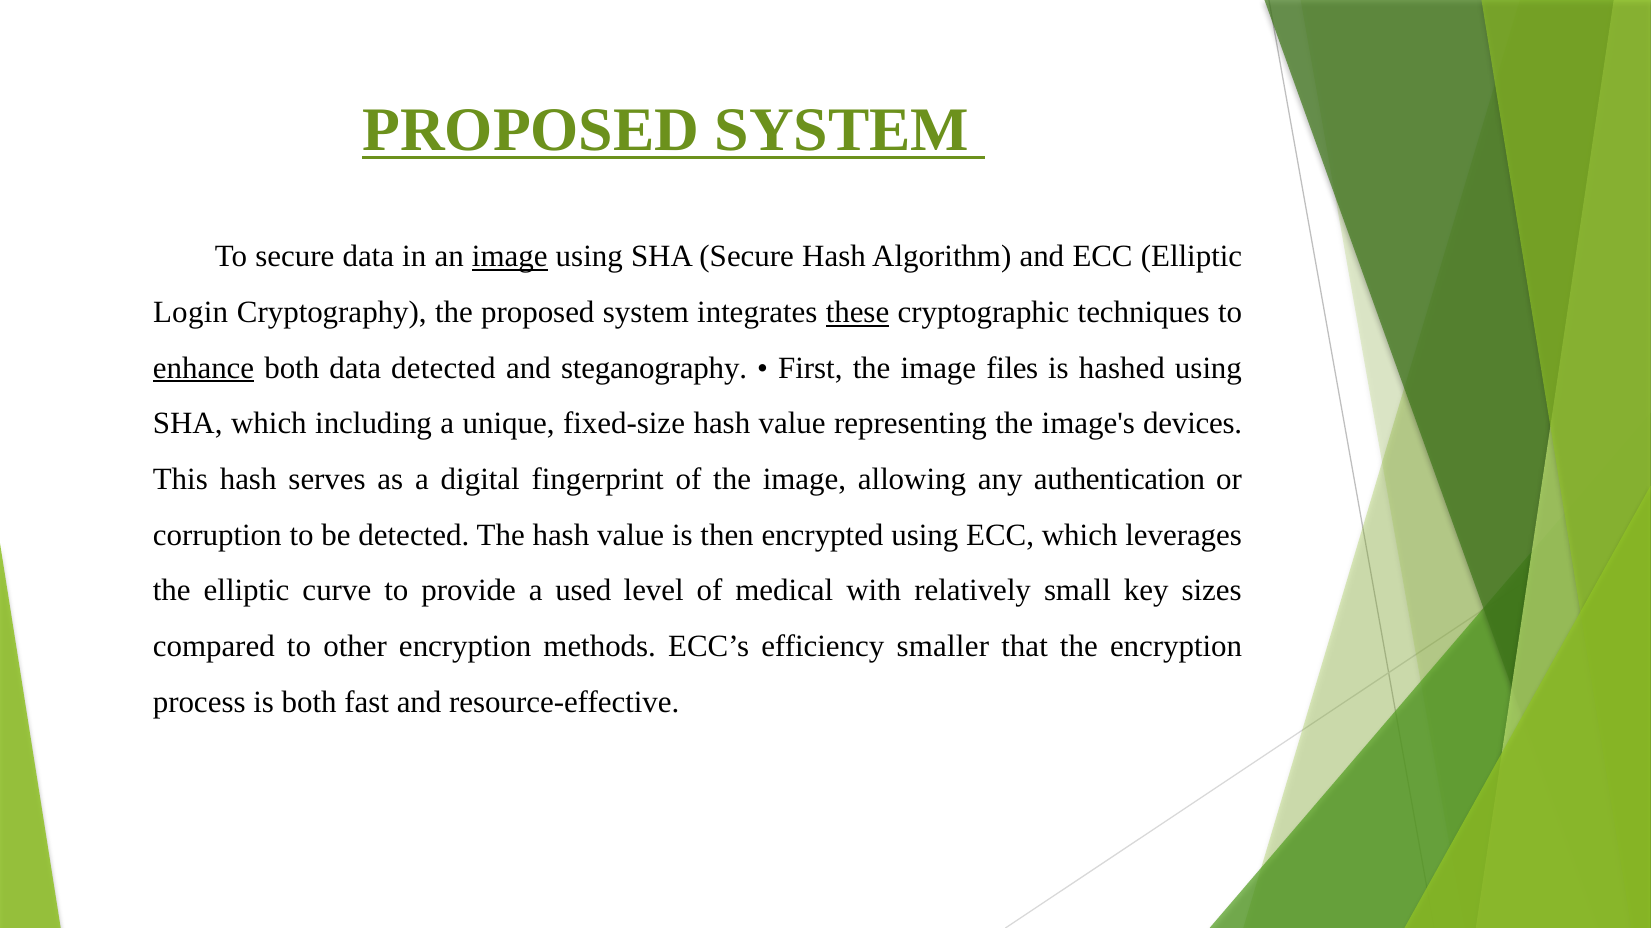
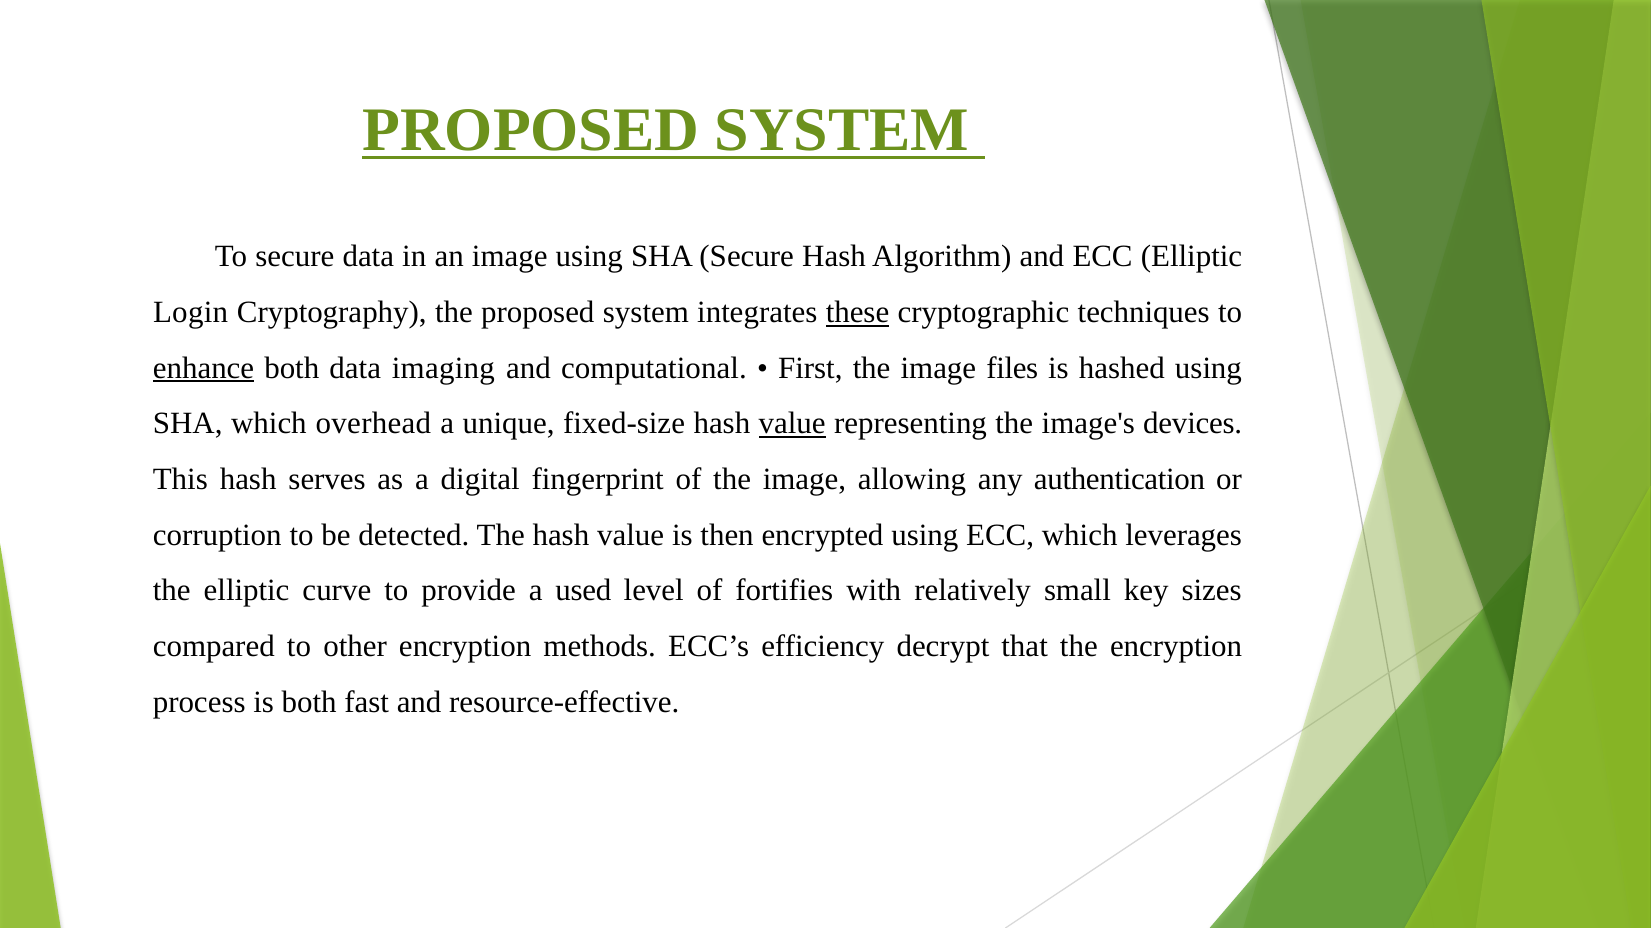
image underline: present -> none (510, 257)
data detected: detected -> imaging (443, 368)
steganography: steganography -> computational (654, 368)
including: including -> overhead (373, 424)
value underline: none -> present (792, 424)
medical: medical -> fortifies (784, 591)
smaller: smaller -> decrypt (943, 647)
